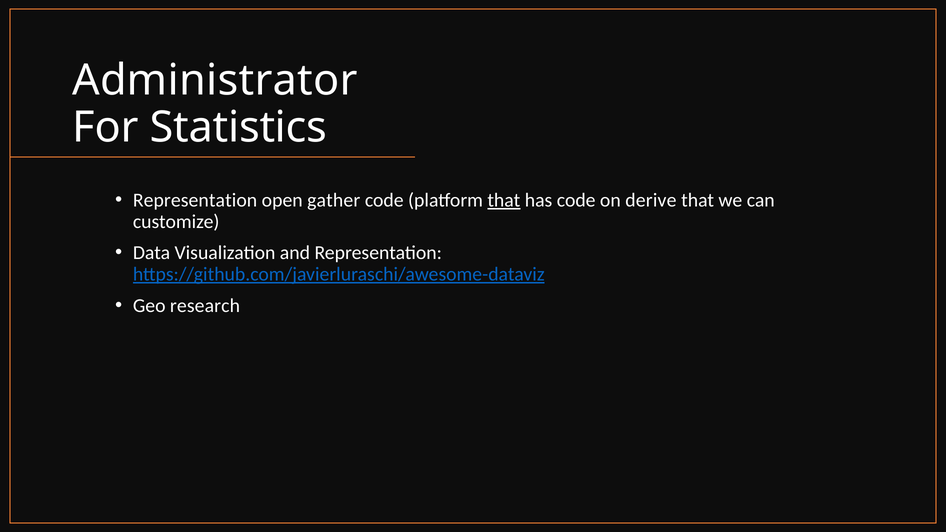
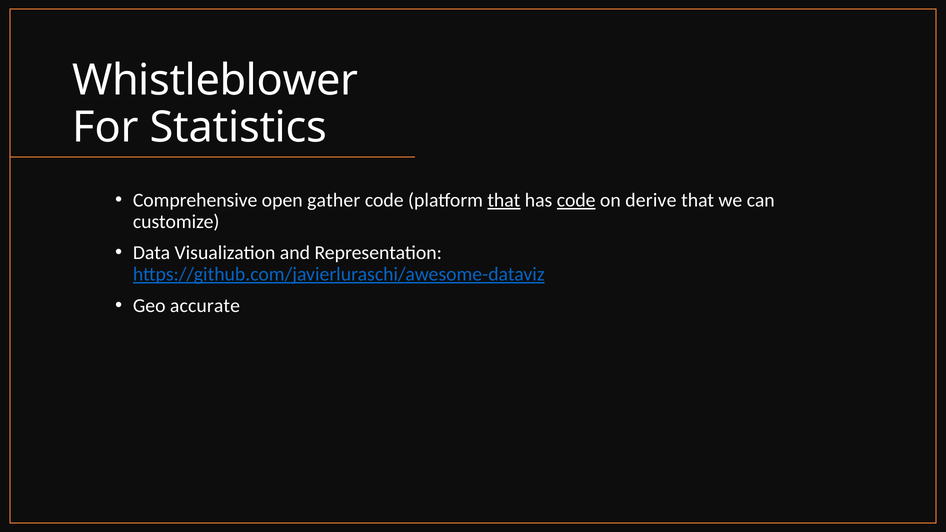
Administrator: Administrator -> Whistleblower (215, 81)
Representation: Representation -> Comprehensive (195, 200)
code underline: none -> present (576, 200)
research: research -> accurate (205, 306)
